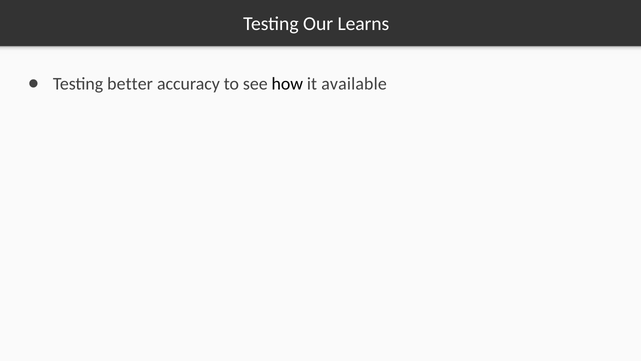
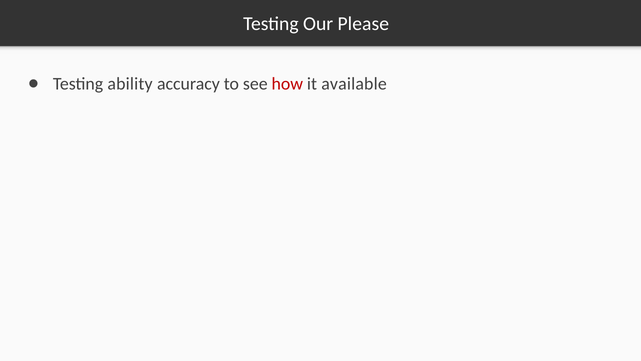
Learns: Learns -> Please (363, 24)
better: better -> ability (130, 84)
how colour: black -> red (287, 84)
